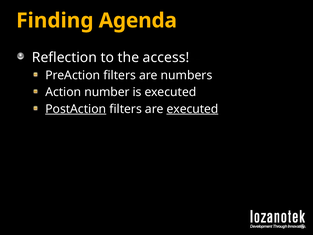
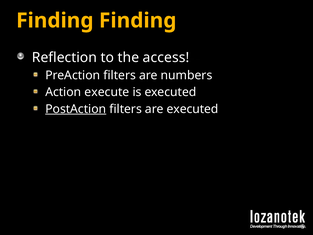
Finding Agenda: Agenda -> Finding (138, 21)
number: number -> execute (107, 92)
executed underline: present -> none (192, 109)
